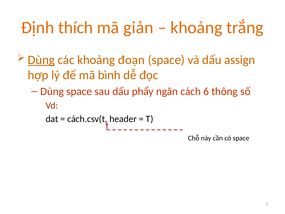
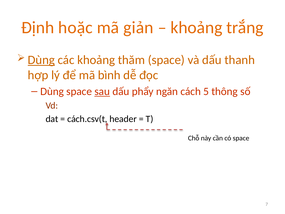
thích: thích -> hoặc (75, 28)
đoạn: đoạn -> thăm (131, 60)
assign: assign -> thanh (240, 60)
sau underline: none -> present (102, 91)
6: 6 -> 5 (206, 91)
